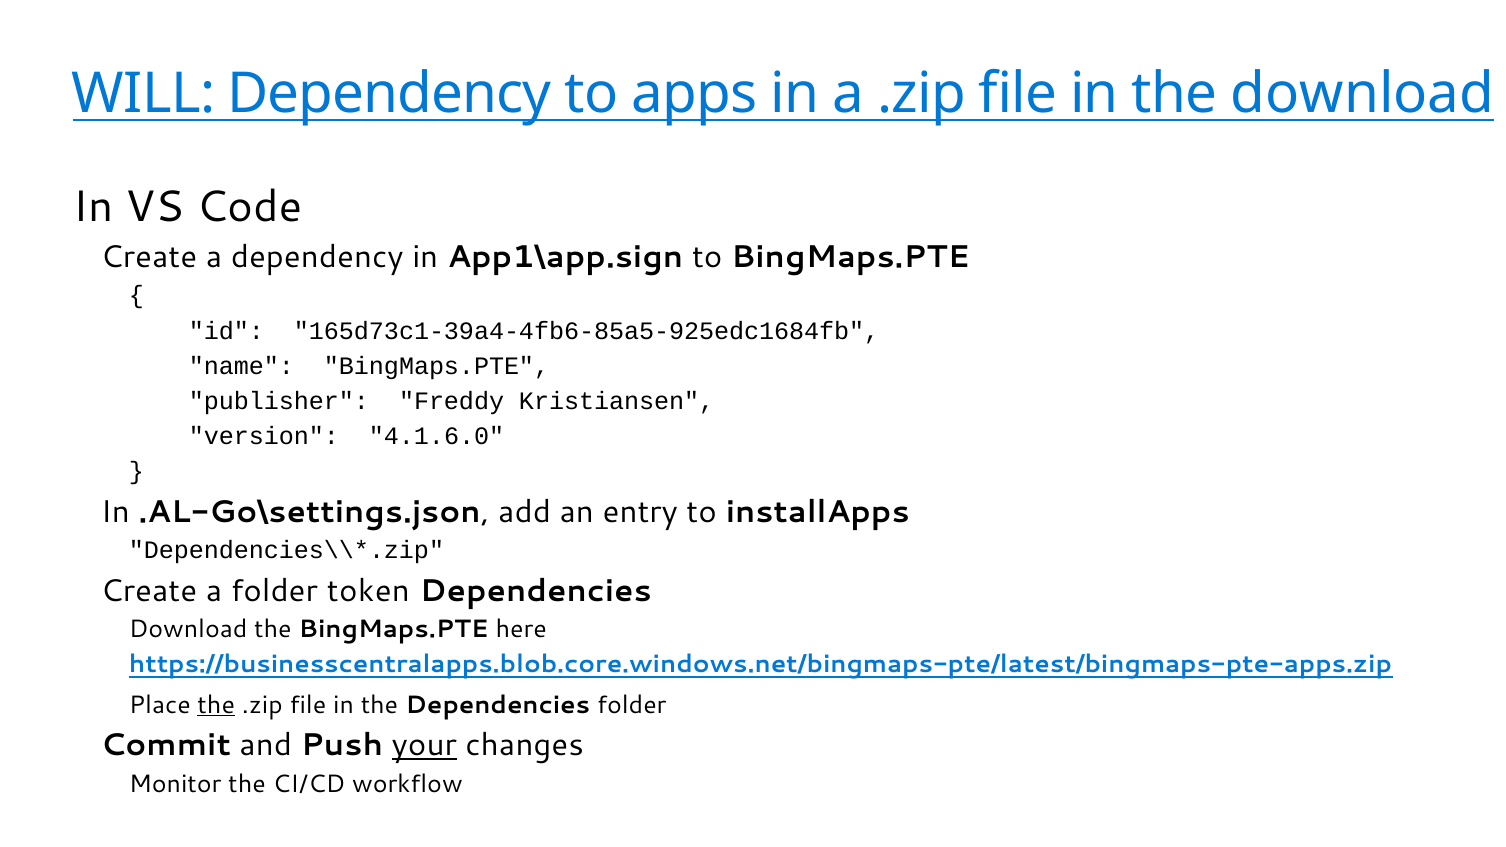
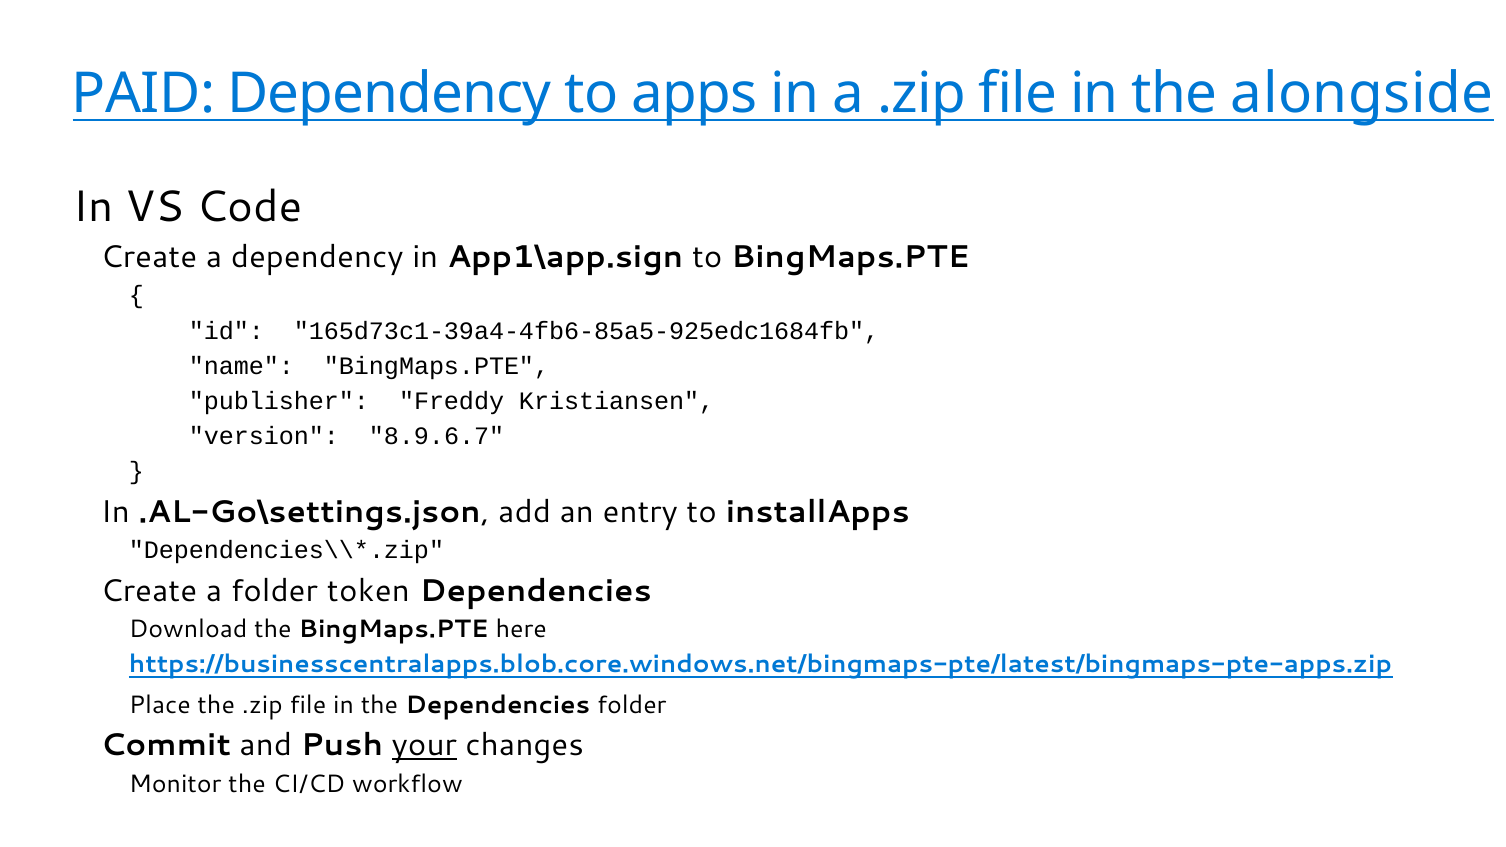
WILL: WILL -> PAID (144, 94)
the download: download -> alongside (1362, 94)
4.1.6.0: 4.1.6.0 -> 8.9.6.7 (437, 436)
the underline: present -> none (216, 705)
